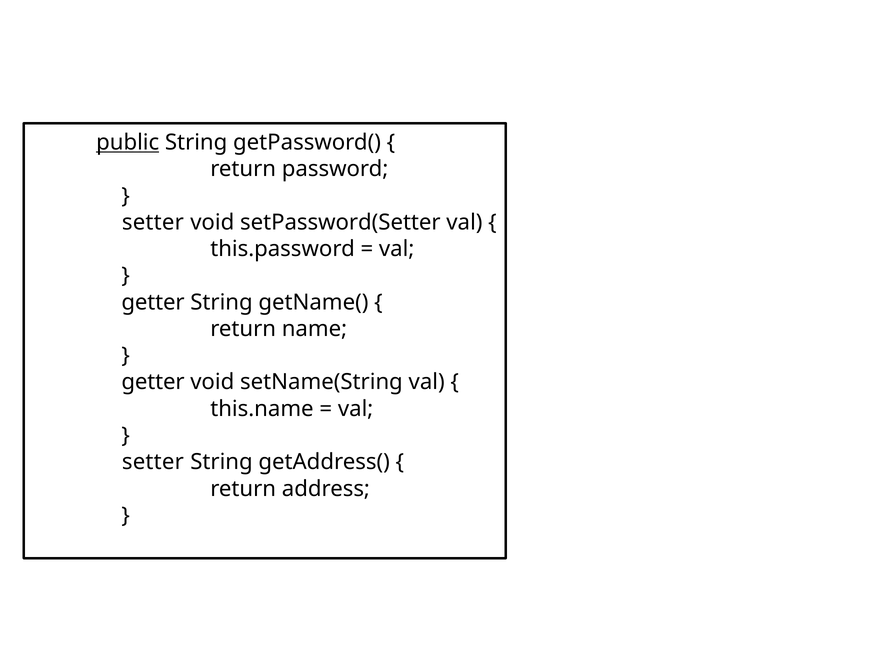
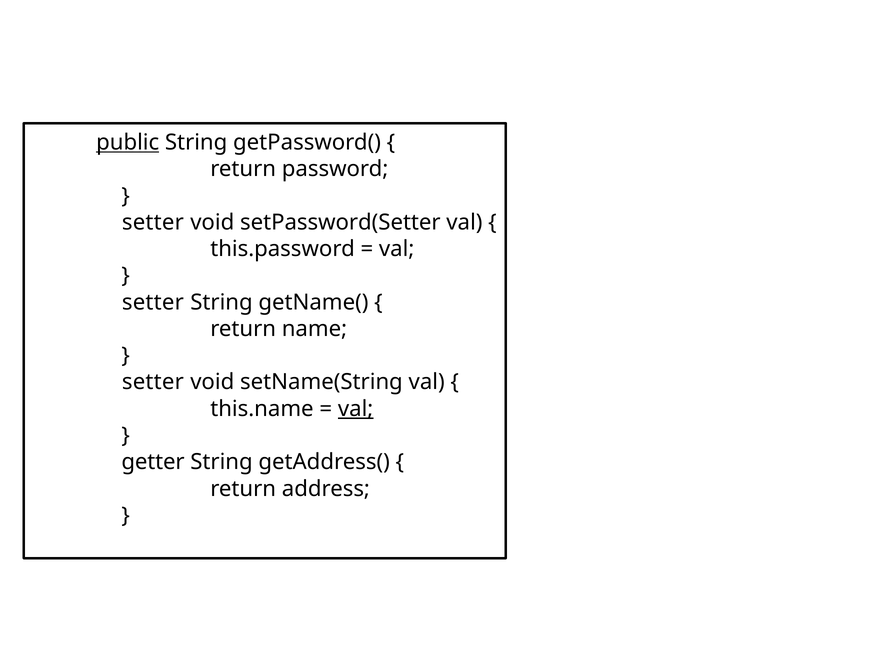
getter: getter -> setter (153, 302)
getter: getter -> setter (153, 382)
val underline: none -> present (356, 409)
setter: setter -> getter (153, 462)
